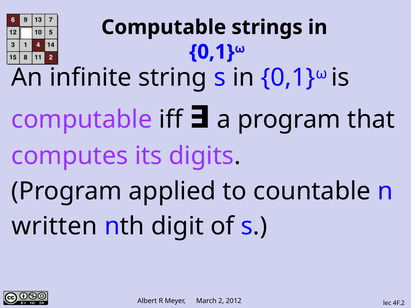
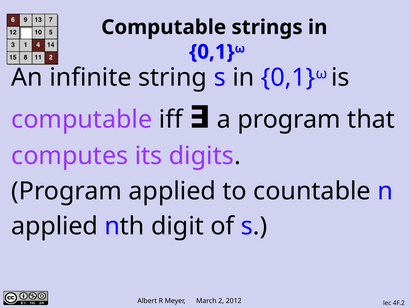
written: written -> applied (55, 226)
